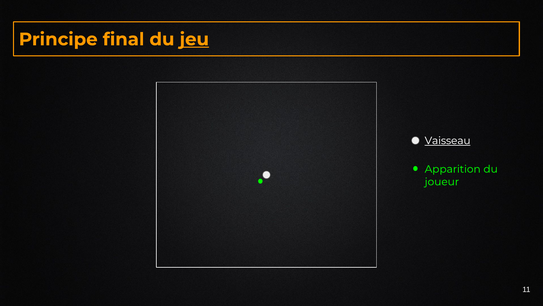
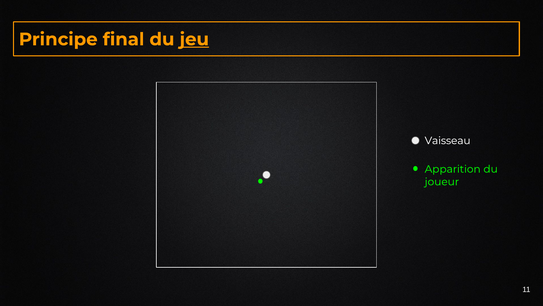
Vaisseau underline: present -> none (448, 140)
